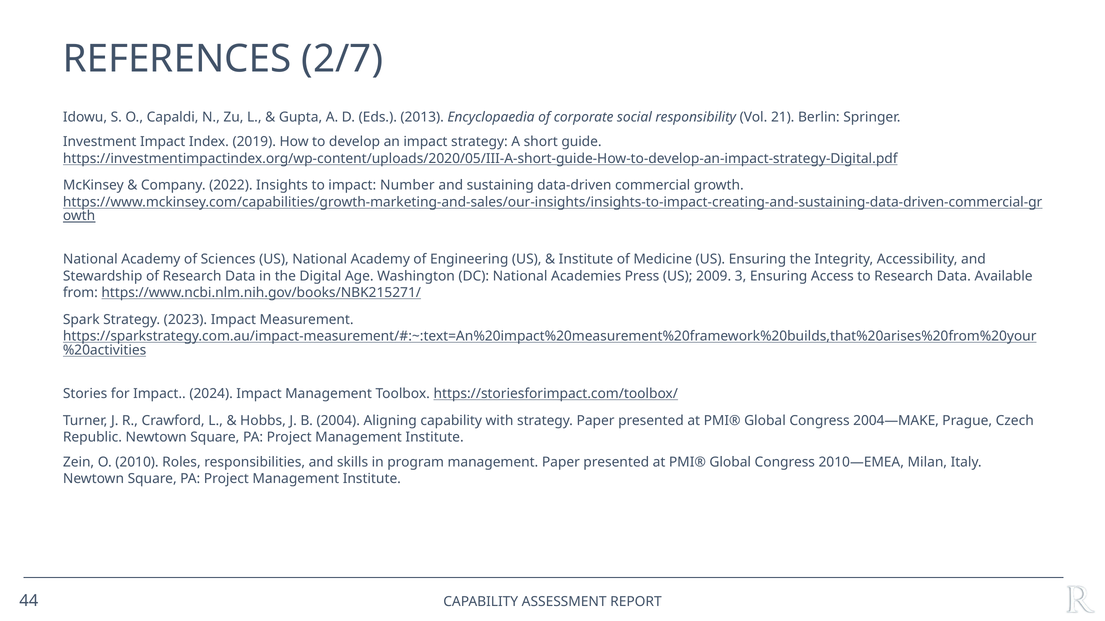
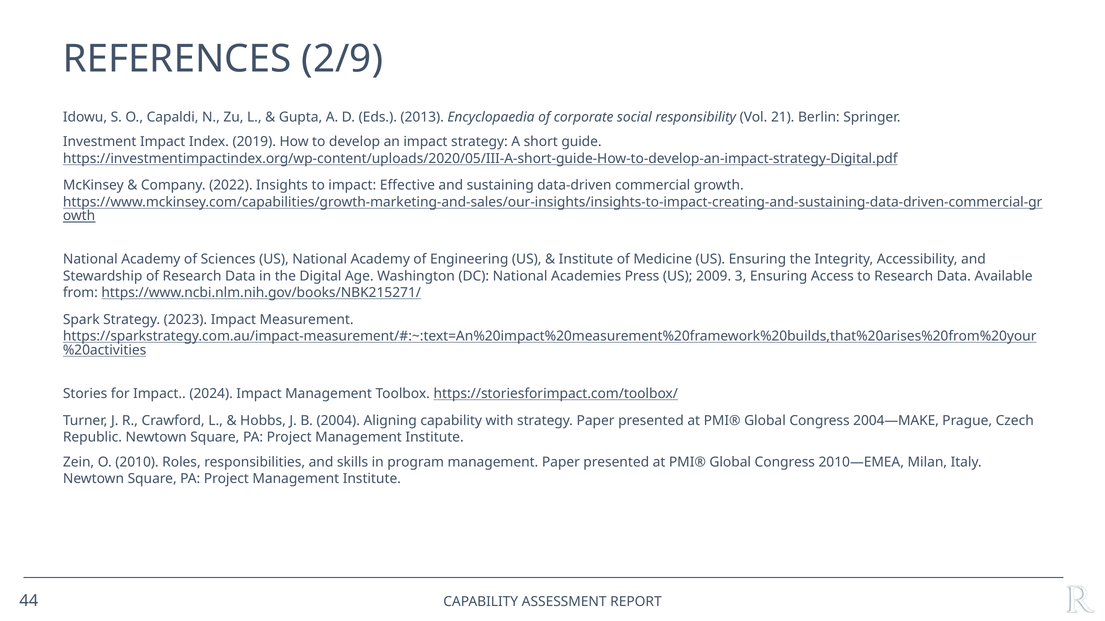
2/7: 2/7 -> 2/9 (342, 59)
Number: Number -> Effective (407, 186)
